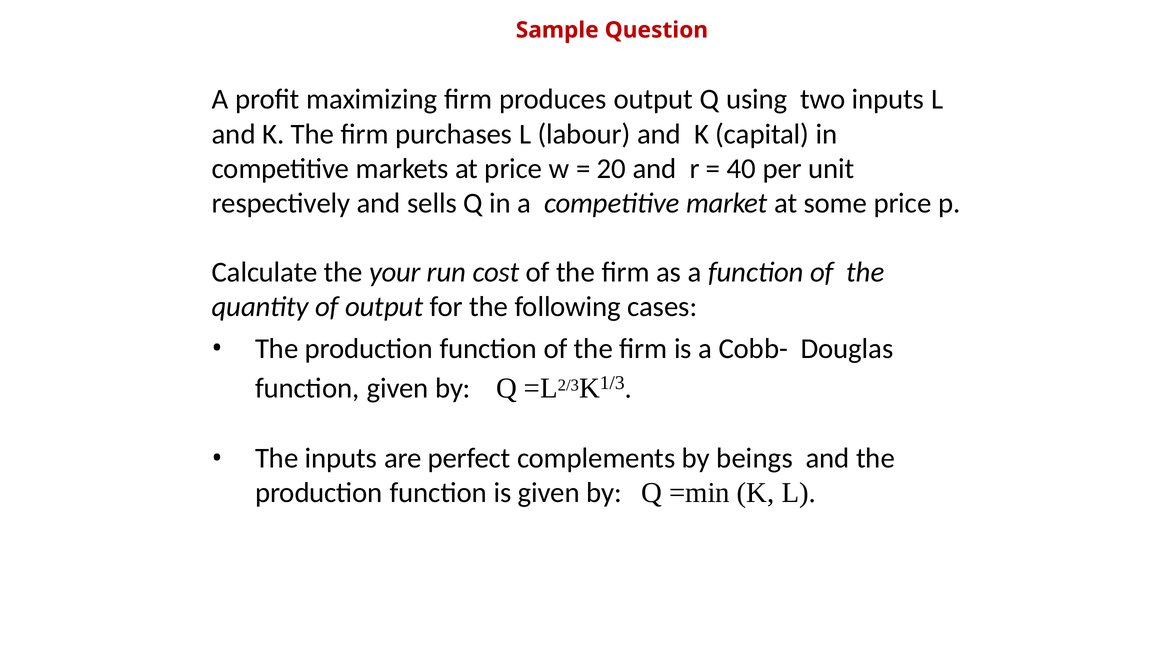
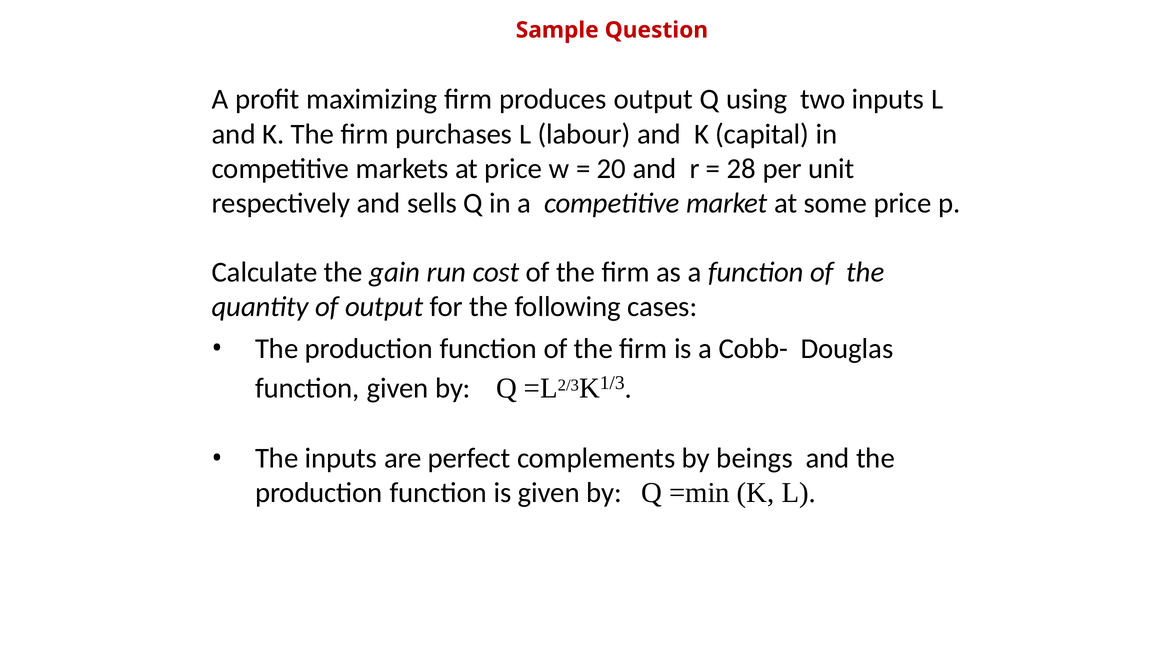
40: 40 -> 28 (741, 169)
your: your -> gain (395, 273)
